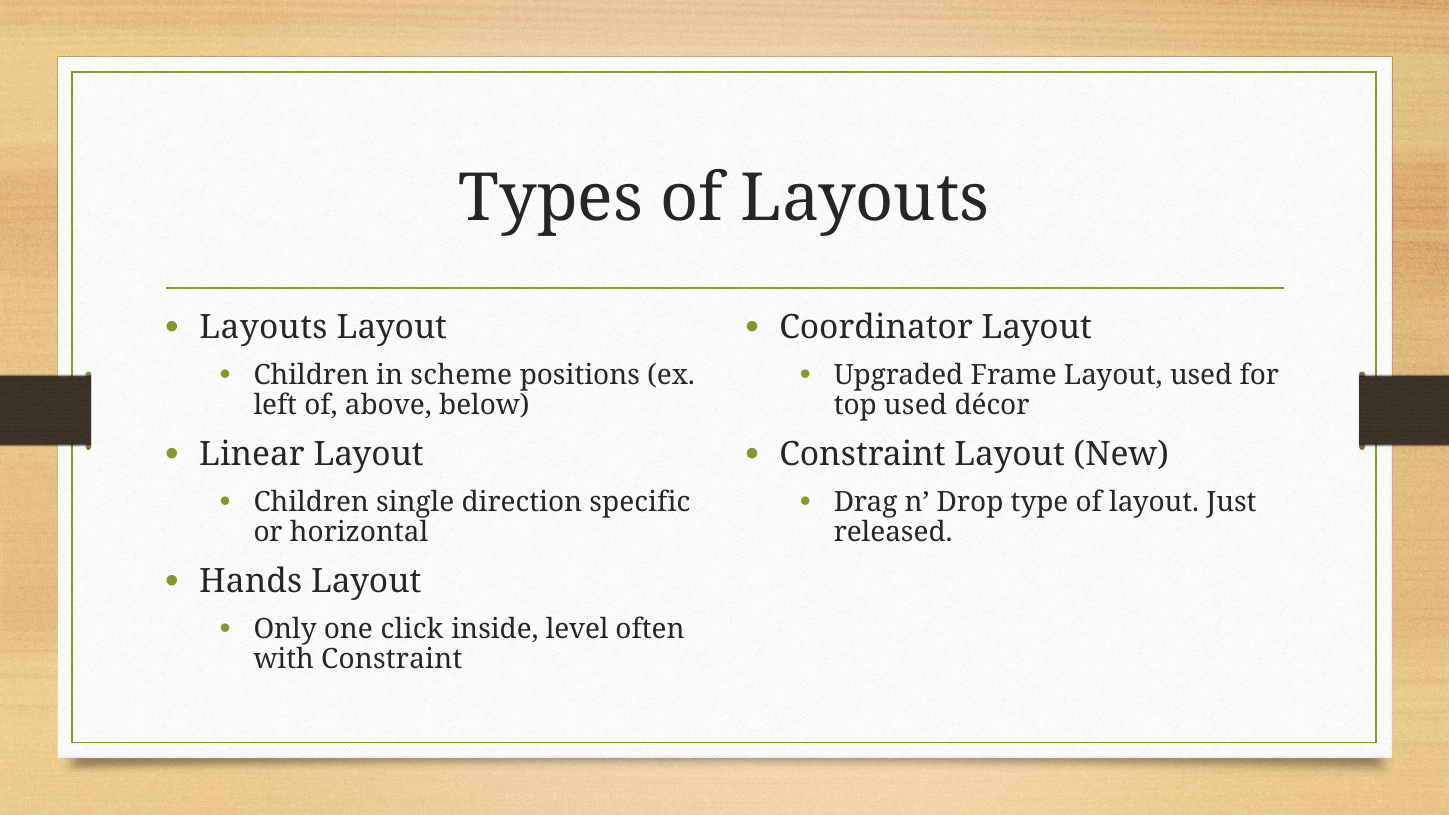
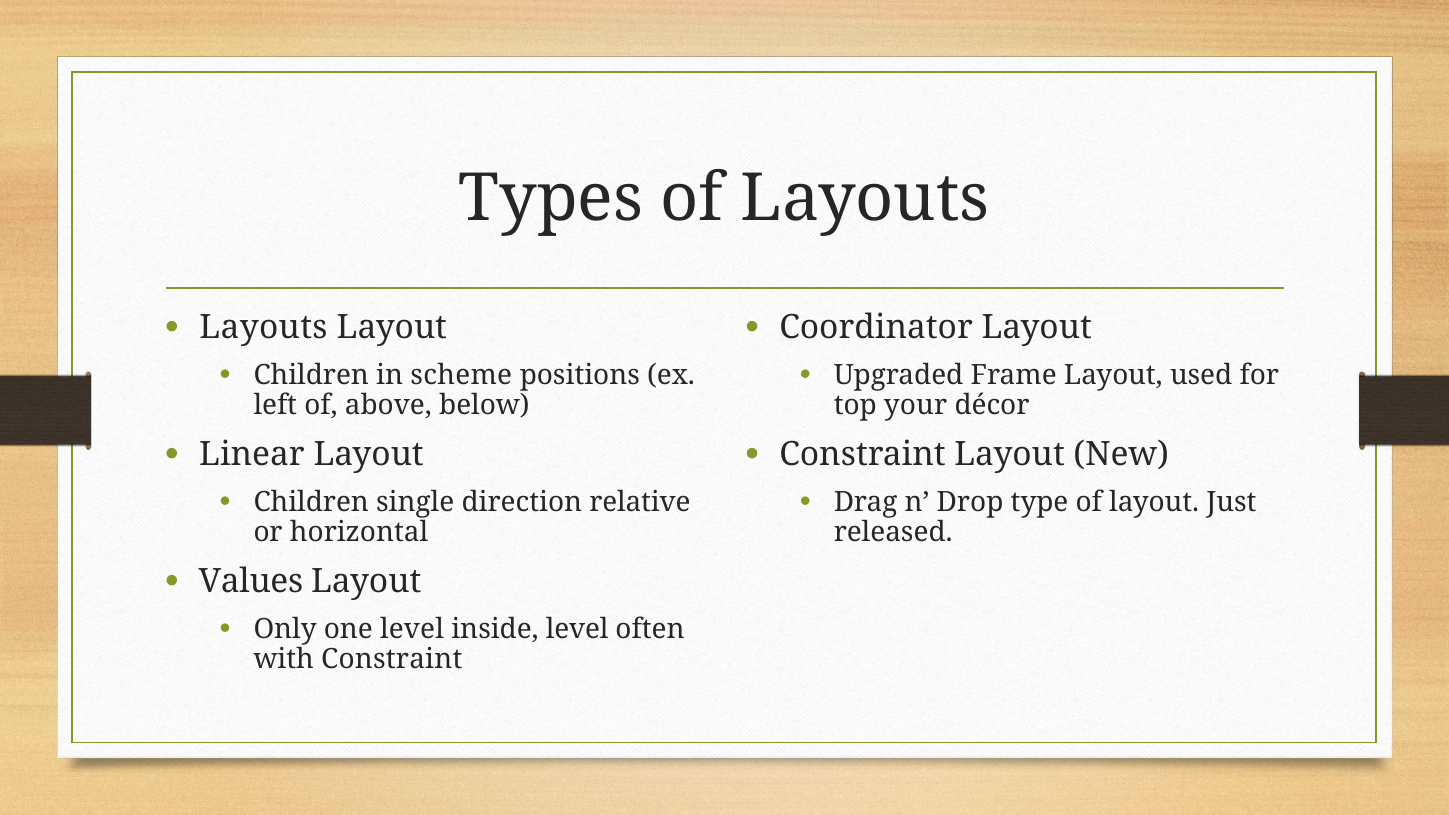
top used: used -> your (916, 406)
specific: specific -> relative (640, 502)
Hands: Hands -> Values (251, 582)
one click: click -> level (412, 629)
